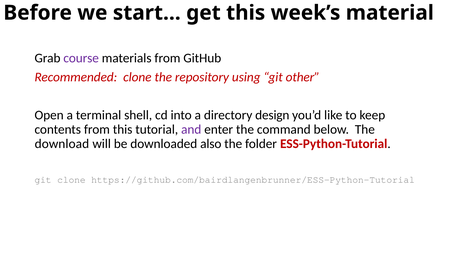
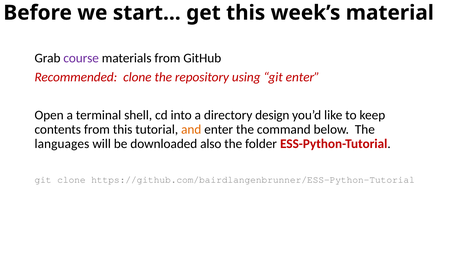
git other: other -> enter (303, 77)
and colour: purple -> orange (191, 129)
download: download -> languages (62, 144)
